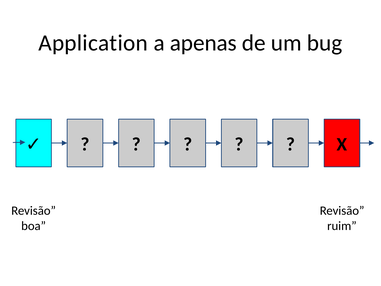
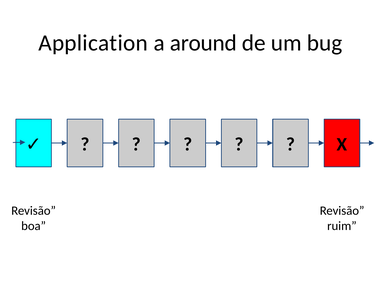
apenas: apenas -> around (203, 43)
